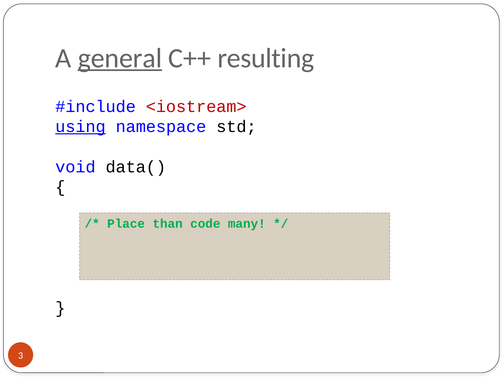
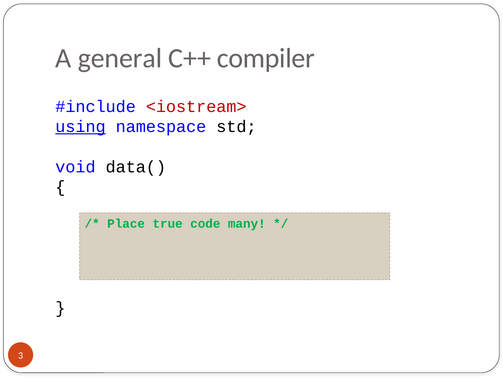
general underline: present -> none (120, 58)
resulting: resulting -> compiler (266, 58)
than: than -> true (168, 223)
